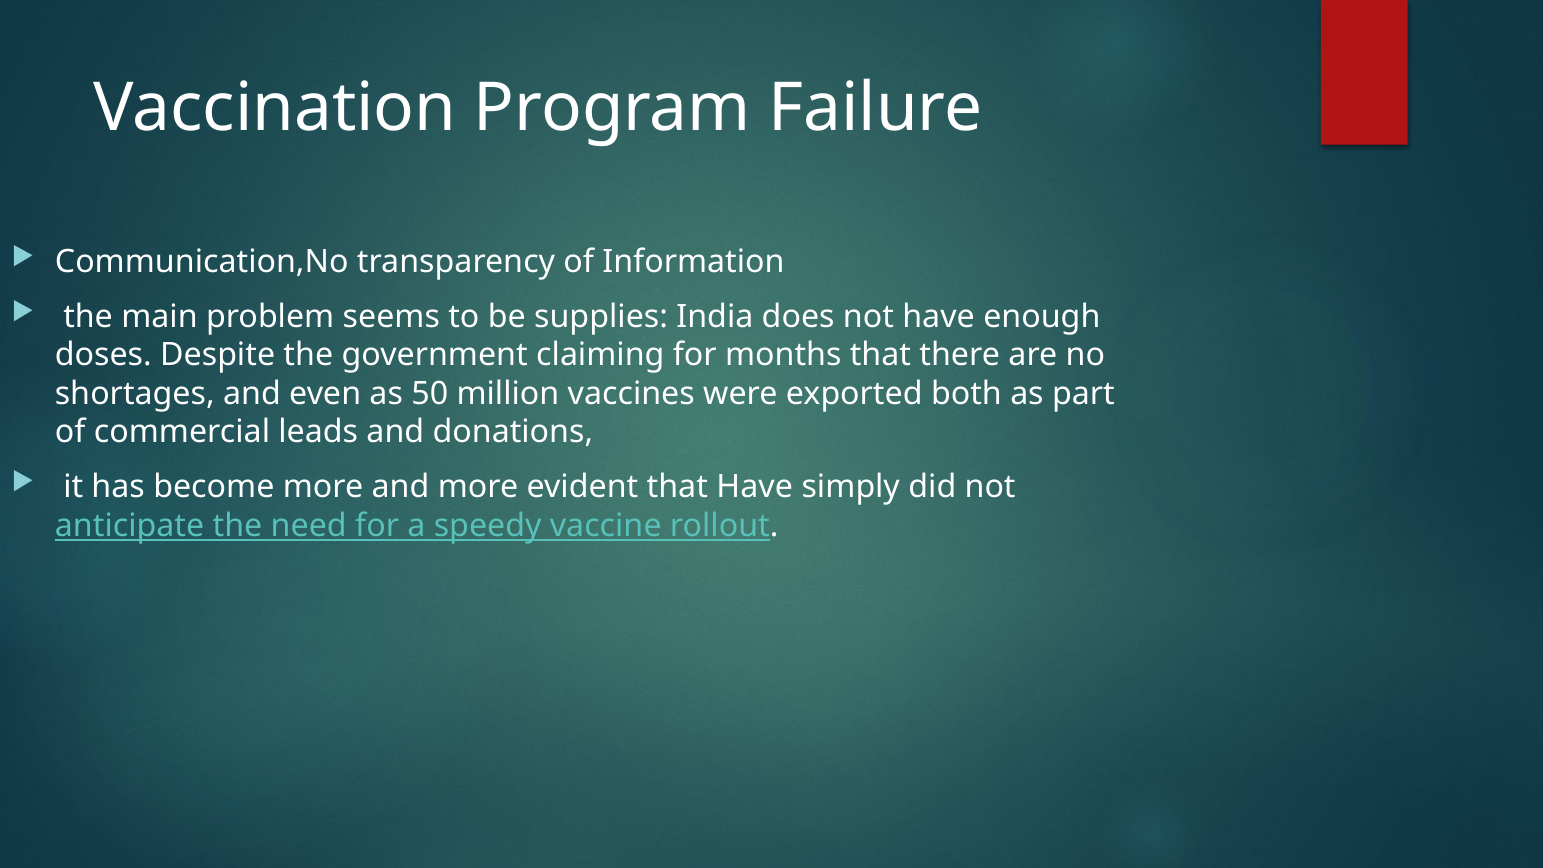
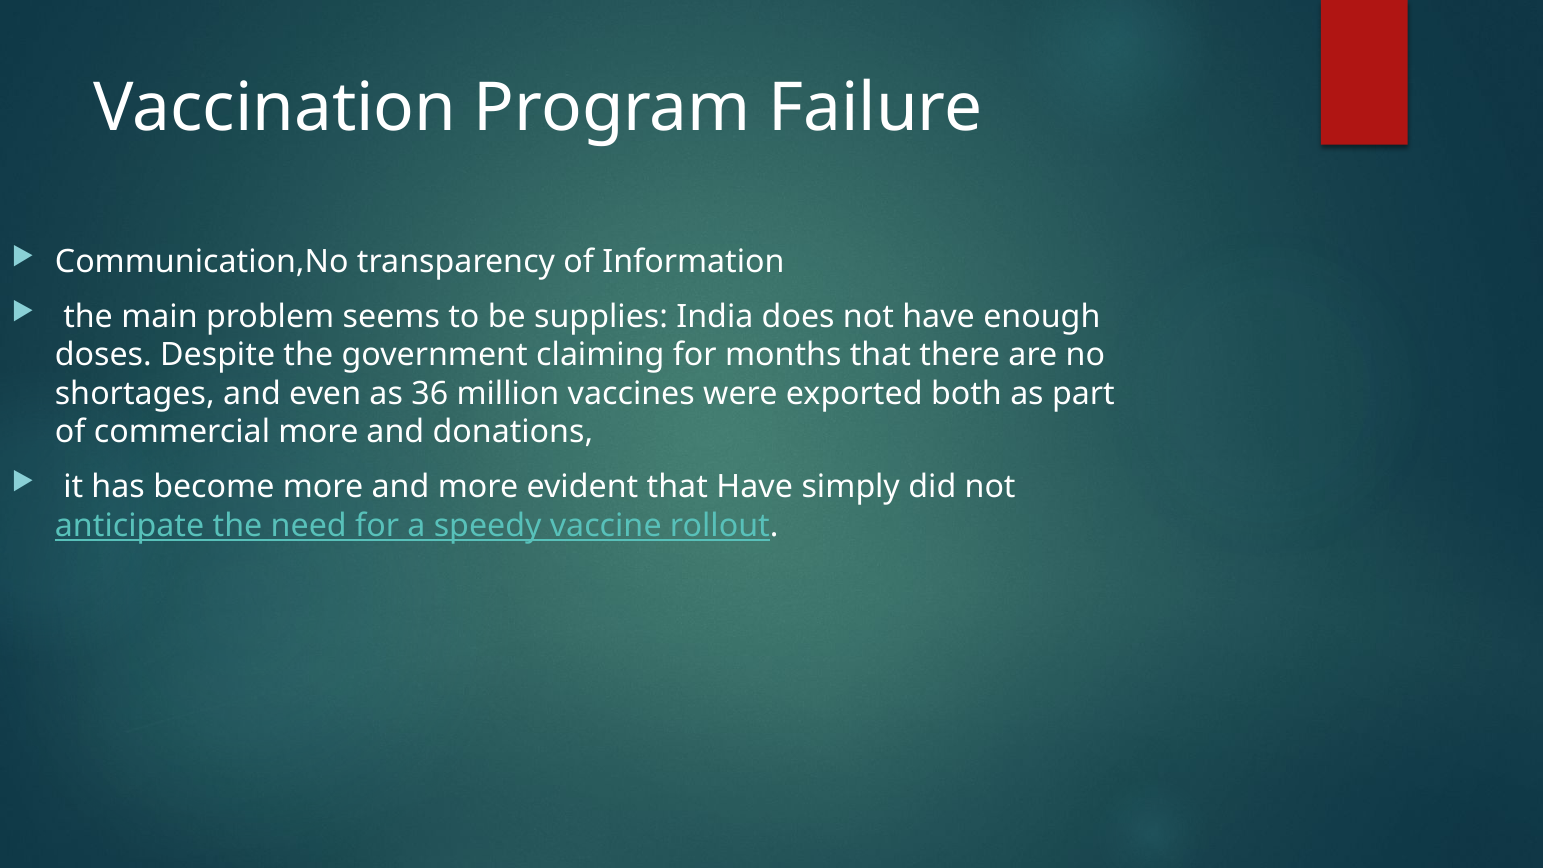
50: 50 -> 36 (430, 394)
commercial leads: leads -> more (318, 432)
